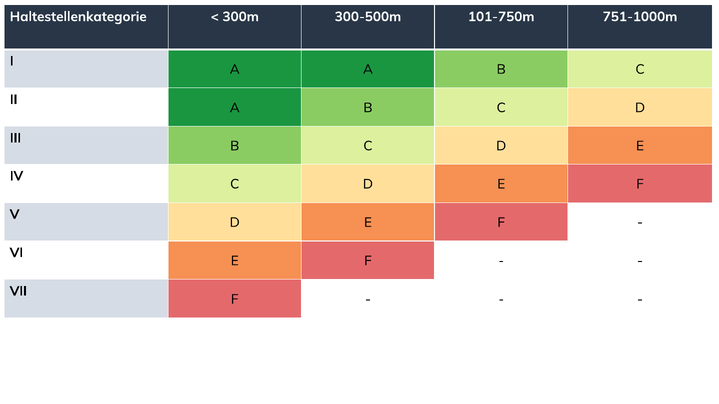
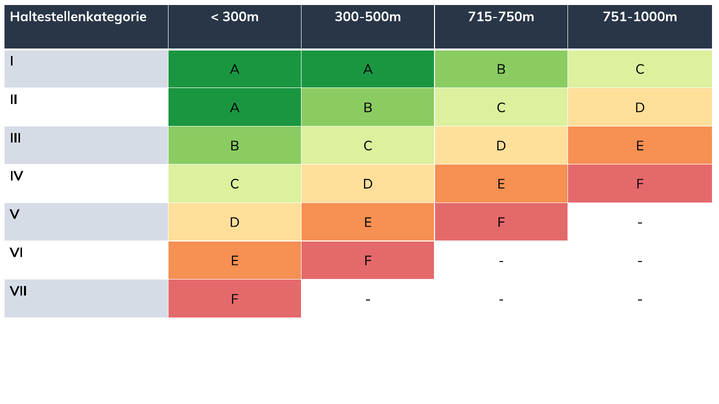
101-750m: 101-750m -> 715-750m (501, 17)
